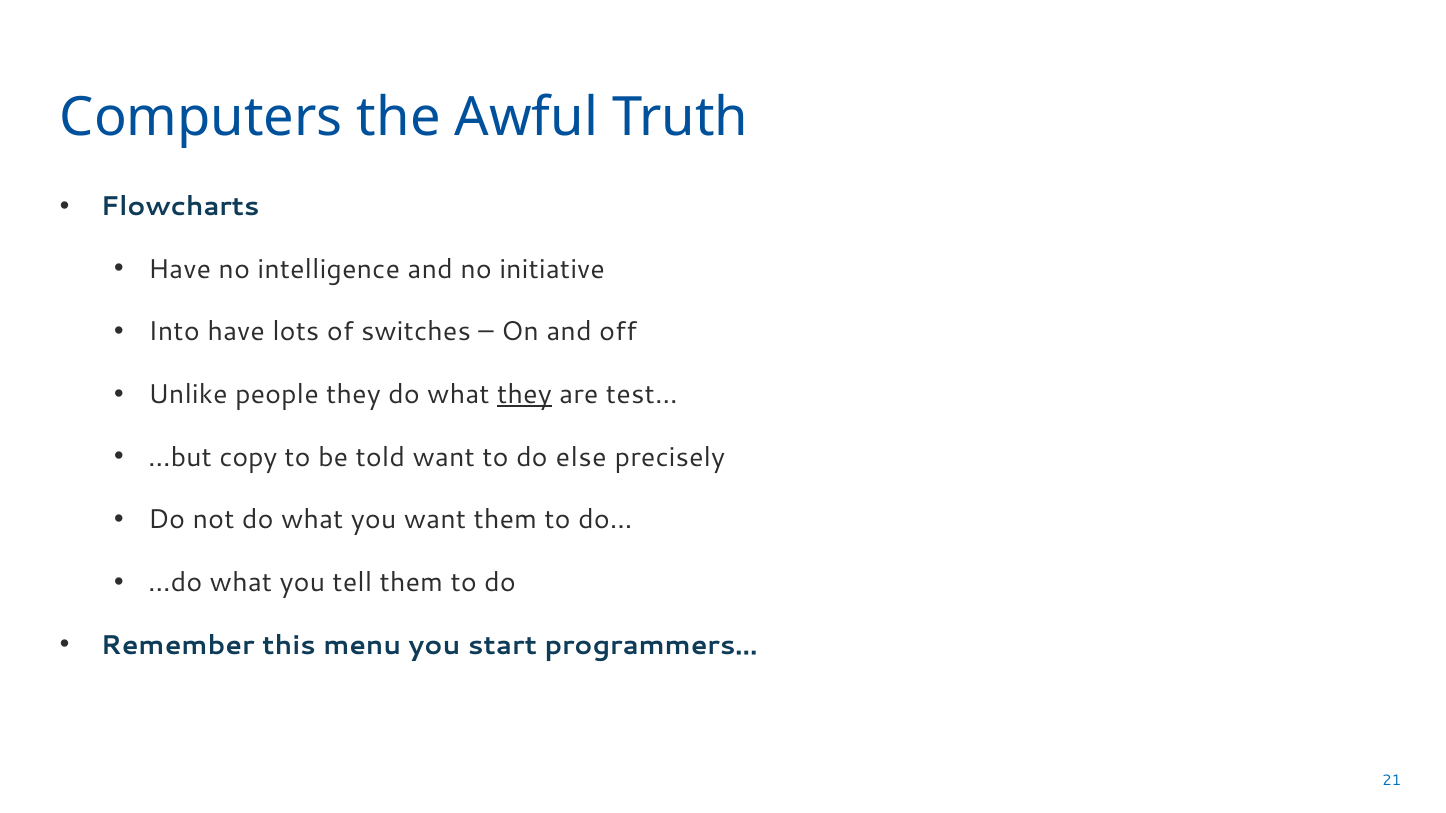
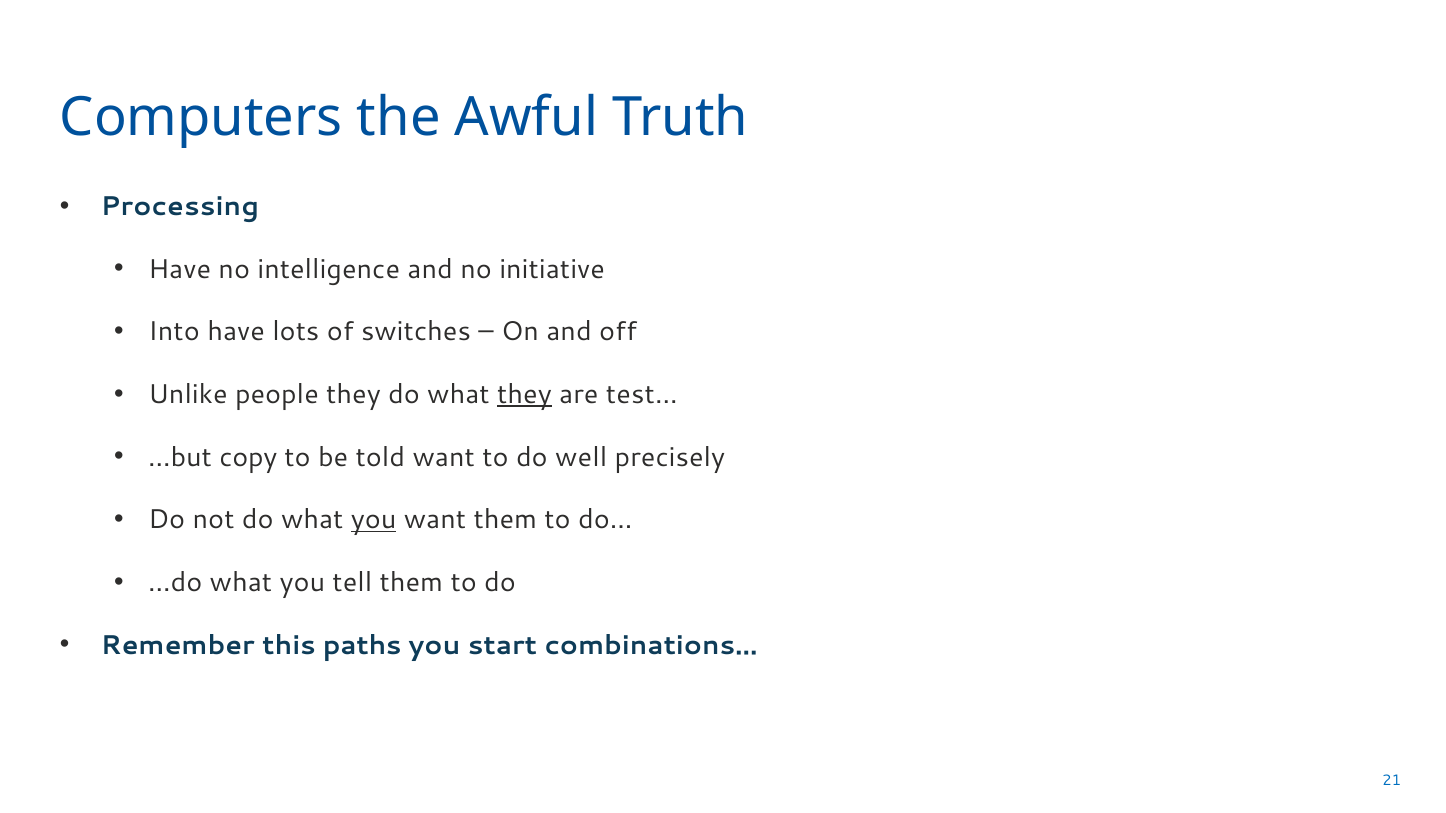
Flowcharts: Flowcharts -> Processing (180, 207)
else: else -> well (581, 458)
you underline: none -> present (374, 520)
menu: menu -> paths (362, 646)
programmers…: programmers… -> combinations… (651, 646)
